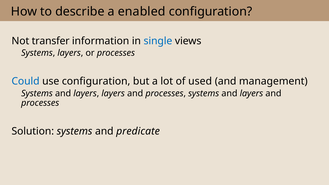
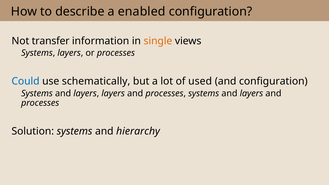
single colour: blue -> orange (158, 41)
use configuration: configuration -> schematically (96, 81)
and management: management -> configuration (273, 81)
predicate: predicate -> hierarchy (138, 131)
